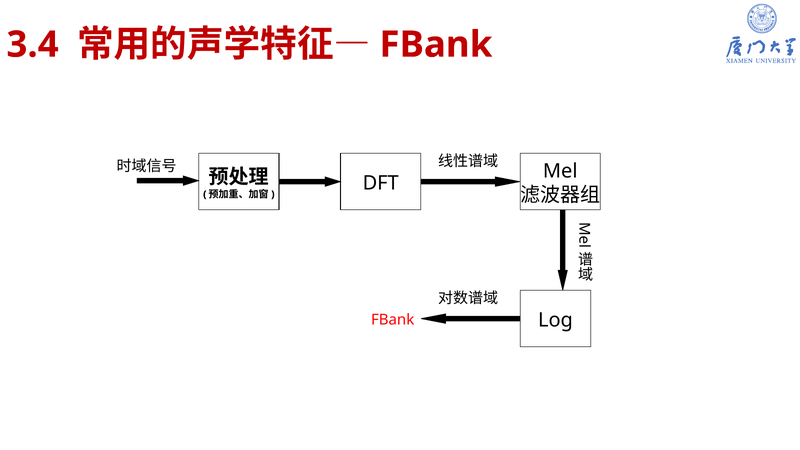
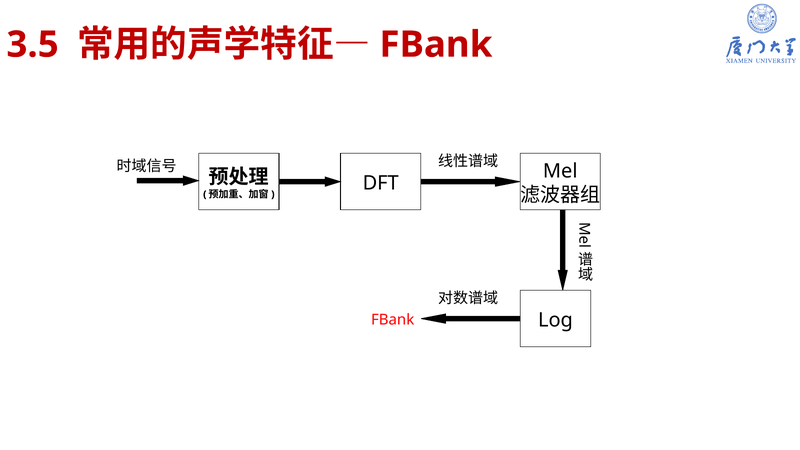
3.4: 3.4 -> 3.5 (33, 45)
